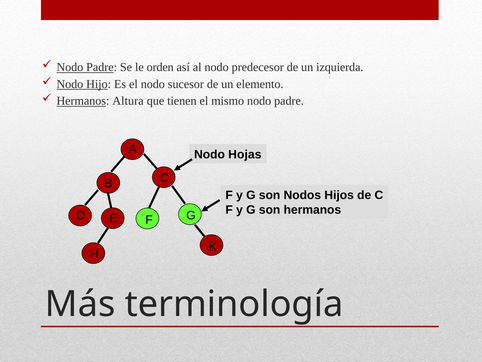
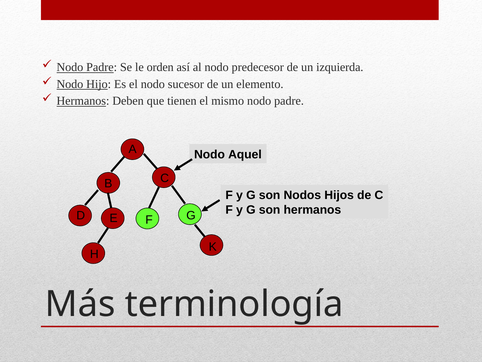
Altura: Altura -> Deben (128, 101)
Hojas: Hojas -> Aquel (245, 154)
